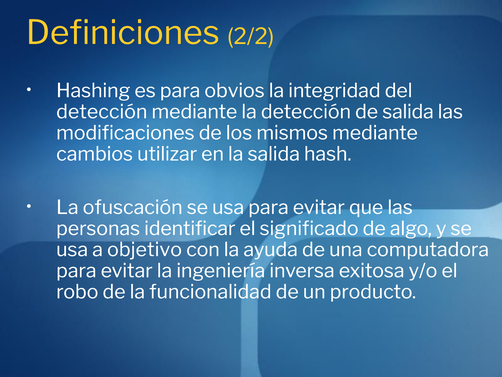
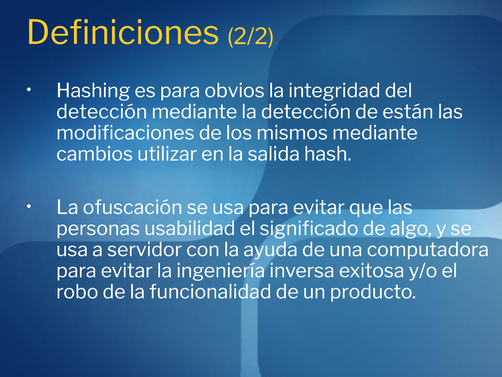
de salida: salida -> están (408, 112)
identificar: identificar -> usabilidad (190, 228)
objetivo: objetivo -> servidor (145, 249)
